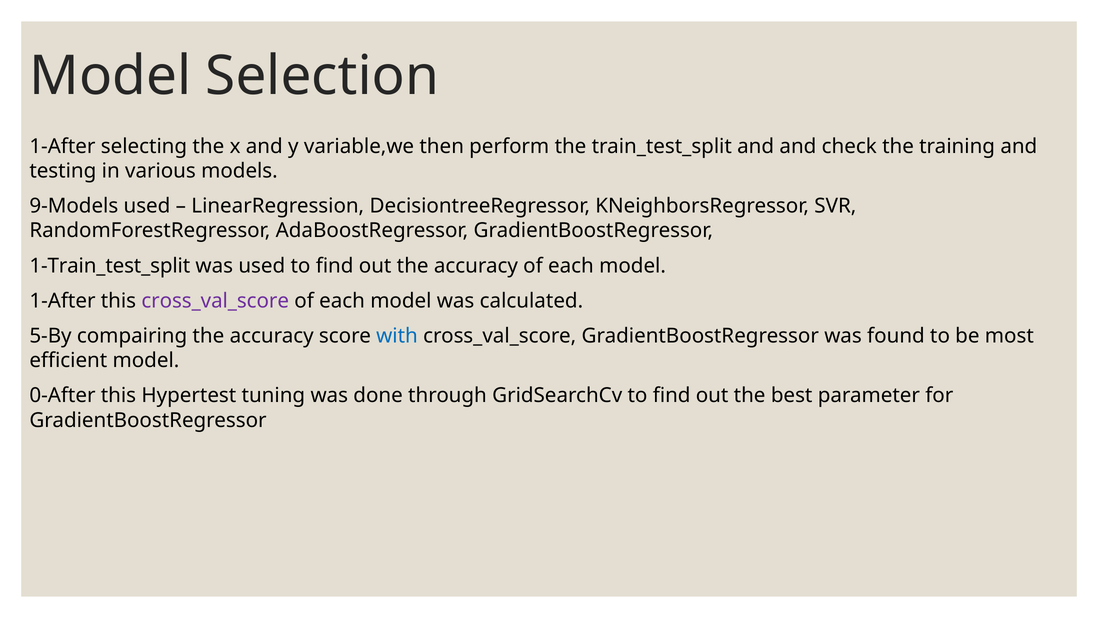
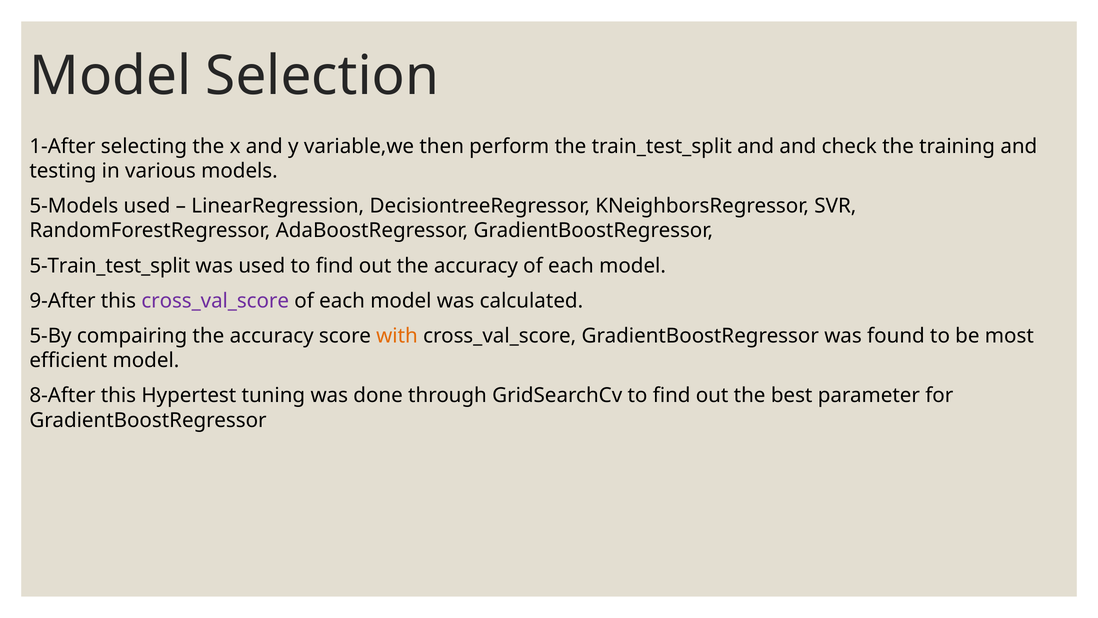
9-Models: 9-Models -> 5-Models (74, 206)
1-Train_test_split: 1-Train_test_split -> 5-Train_test_split (110, 266)
1-After: 1-After -> 9-After (62, 301)
with colour: blue -> orange (397, 336)
0-After: 0-After -> 8-After (62, 395)
